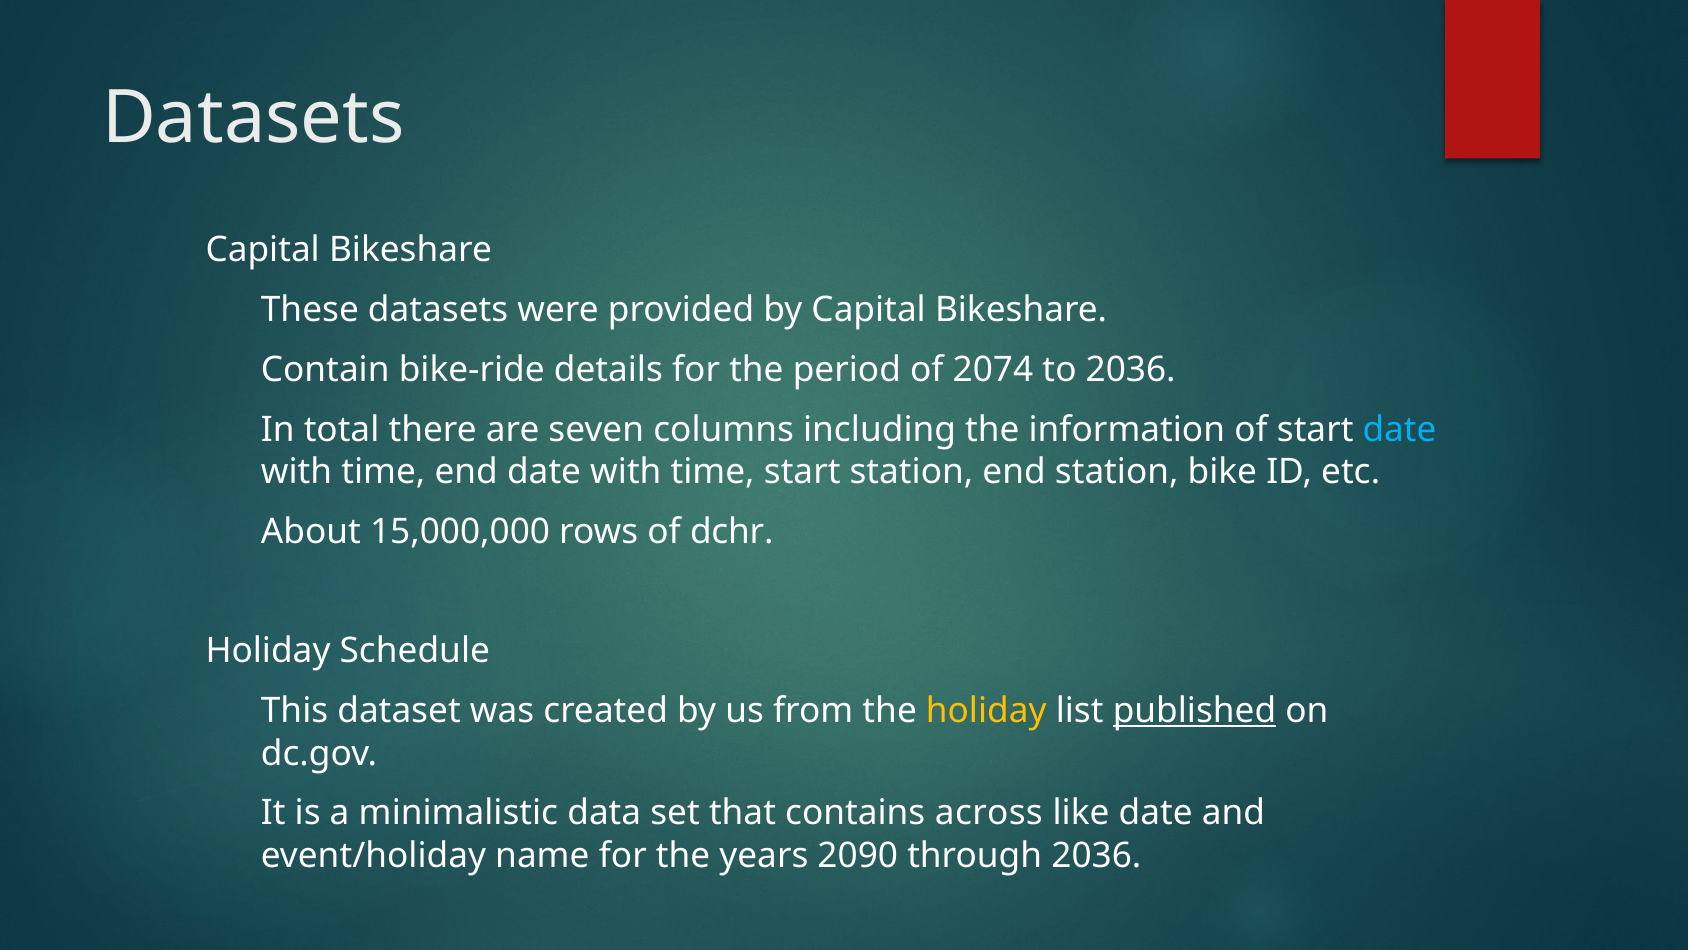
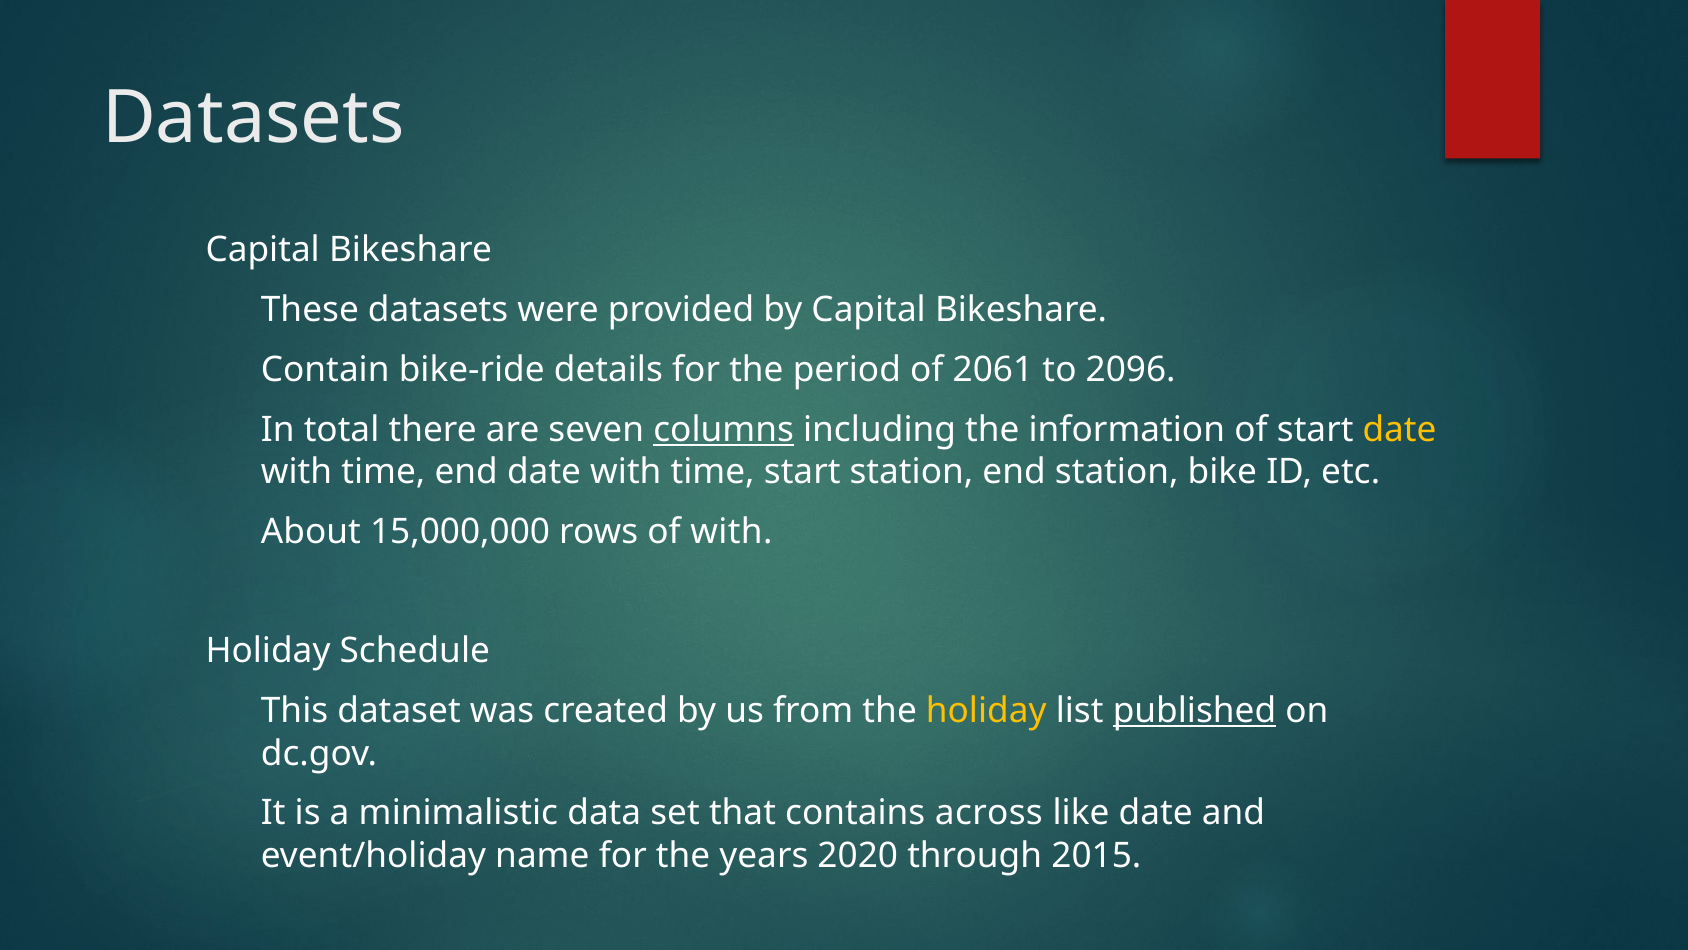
2074: 2074 -> 2061 (993, 370)
to 2036: 2036 -> 2096 (1131, 370)
columns underline: none -> present (724, 429)
date colour: light blue -> yellow (1400, 429)
of dchr: dchr -> with (731, 531)
2090: 2090 -> 2020 (858, 855)
through 2036: 2036 -> 2015 (1096, 855)
